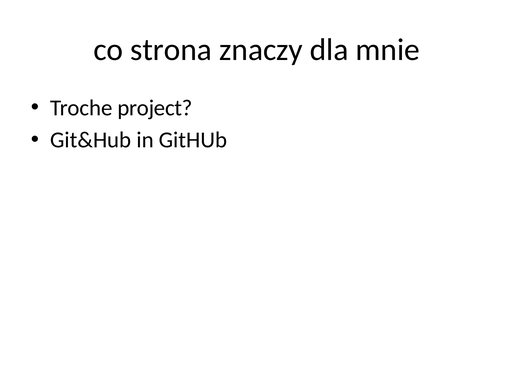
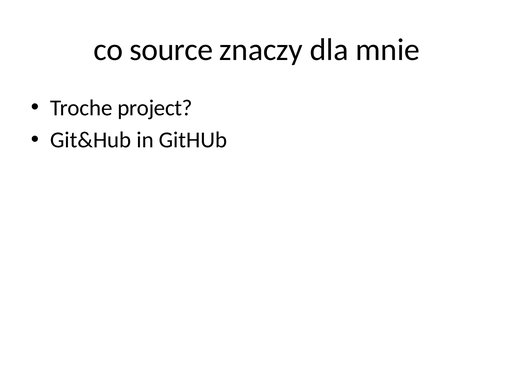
strona: strona -> source (171, 50)
